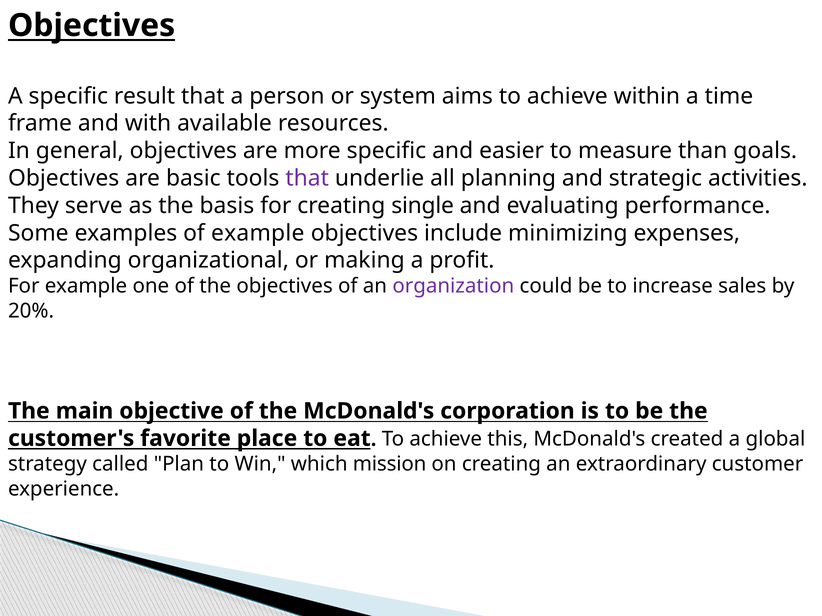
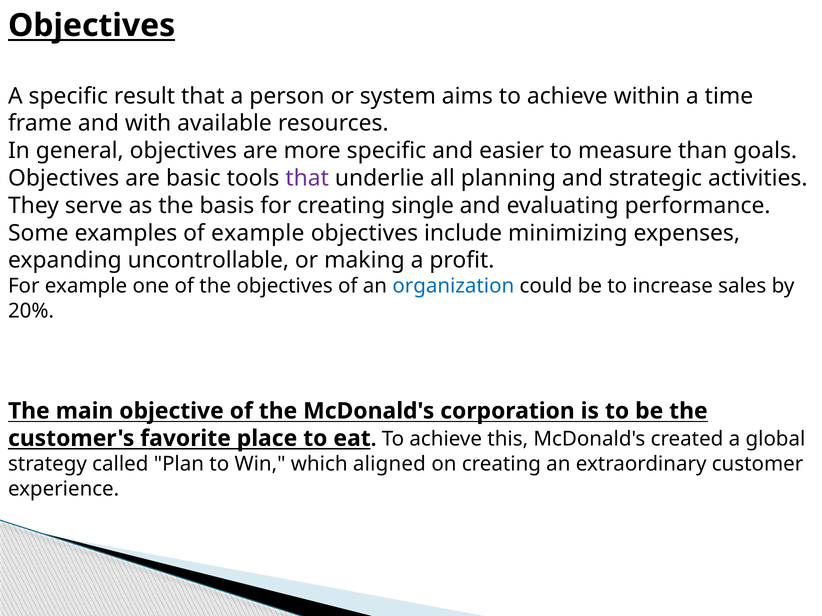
organizational: organizational -> uncontrollable (208, 261)
organization colour: purple -> blue (453, 286)
mission: mission -> aligned (389, 465)
